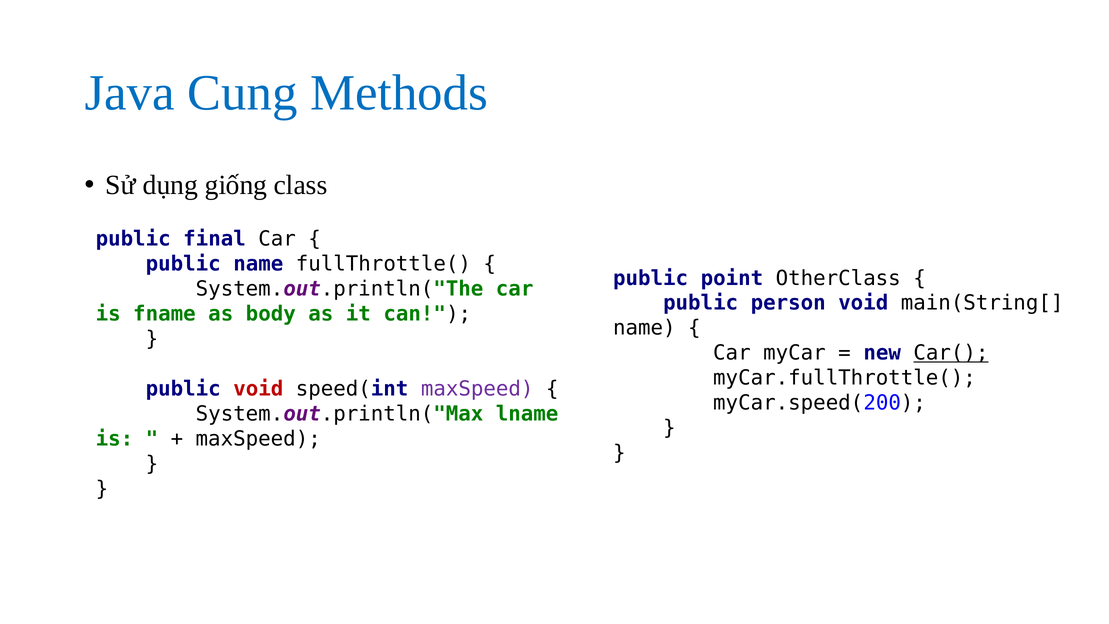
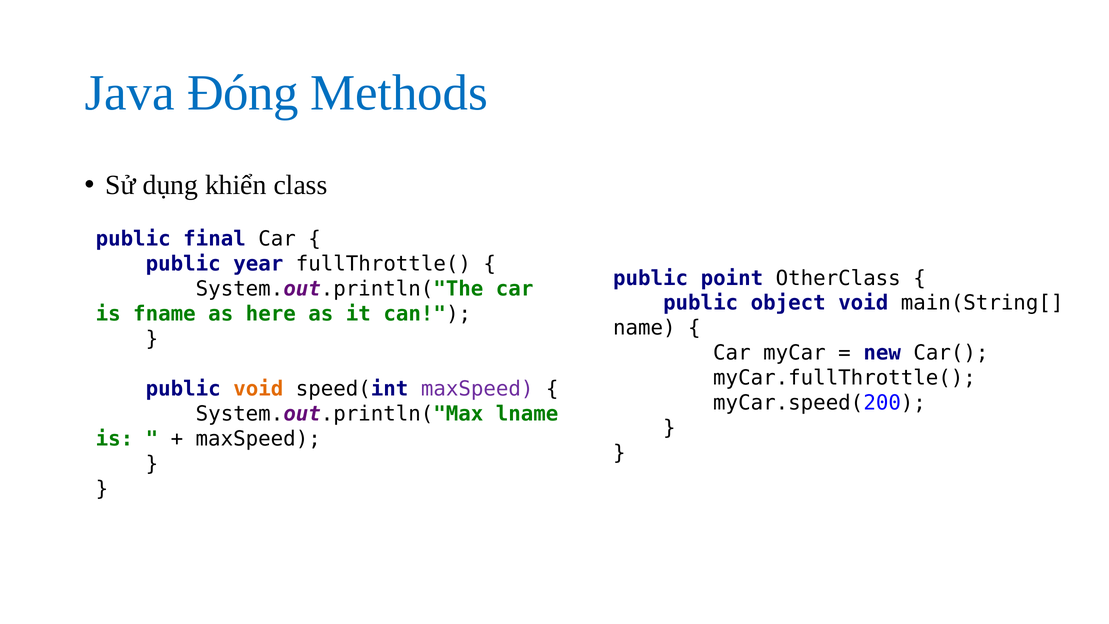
Cung: Cung -> Đóng (243, 93)
giống: giống -> khiển (236, 185)
public name: name -> year (258, 264)
person: person -> object (788, 303)
body: body -> here (271, 314)
Car( underline: present -> none (951, 353)
void colour: red -> orange (258, 389)
